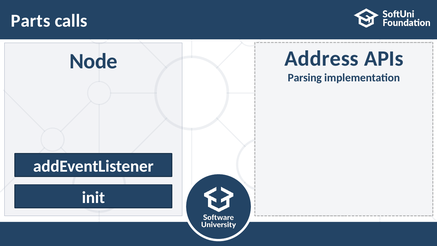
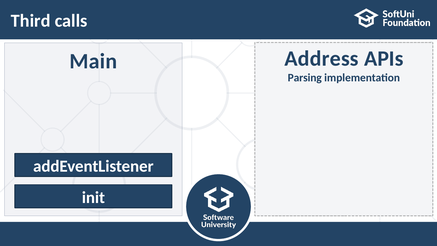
Parts: Parts -> Third (31, 21)
Node: Node -> Main (93, 61)
